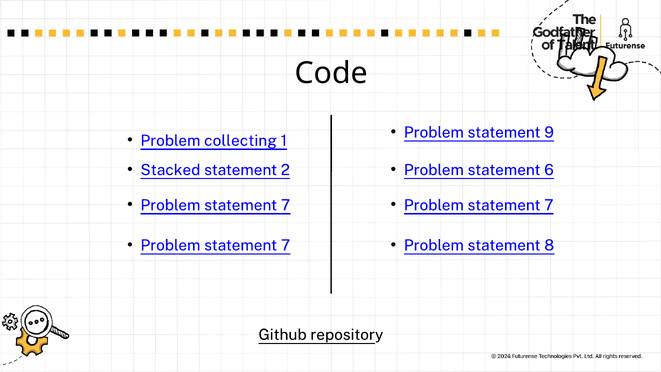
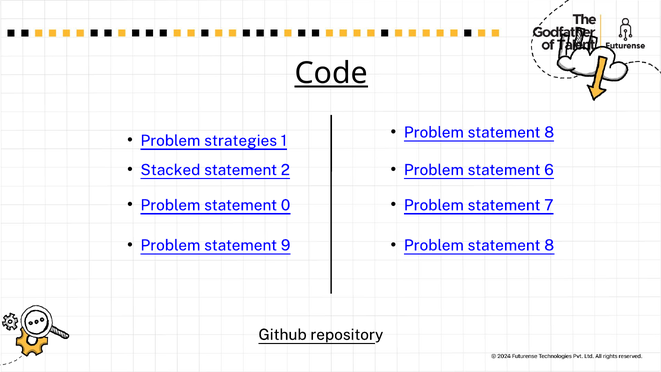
Code underline: none -> present (331, 73)
9: 9 -> 8 (549, 132)
collecting: collecting -> strategies (241, 141)
7: 7 -> 0 (286, 205)
7: 7 -> 9 (286, 245)
